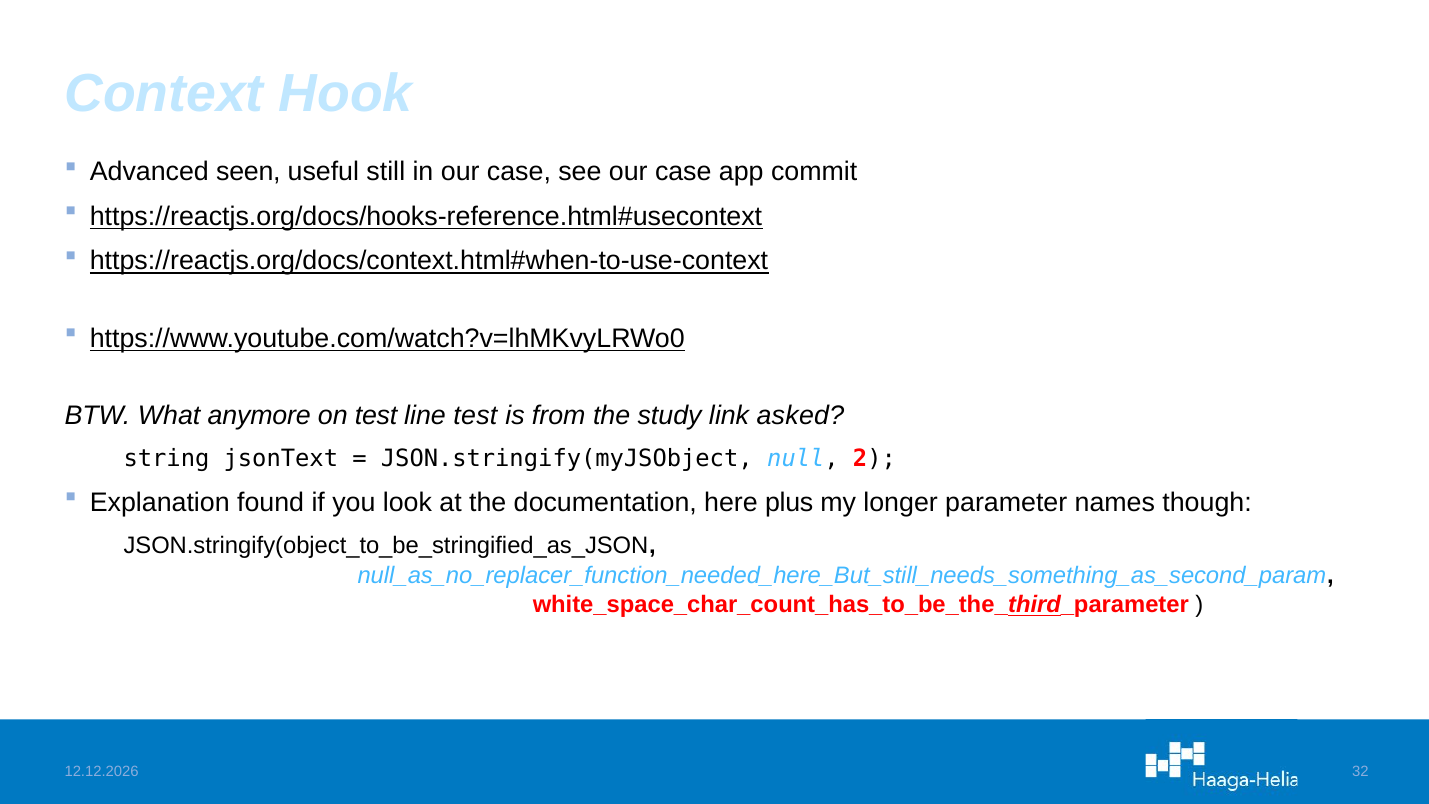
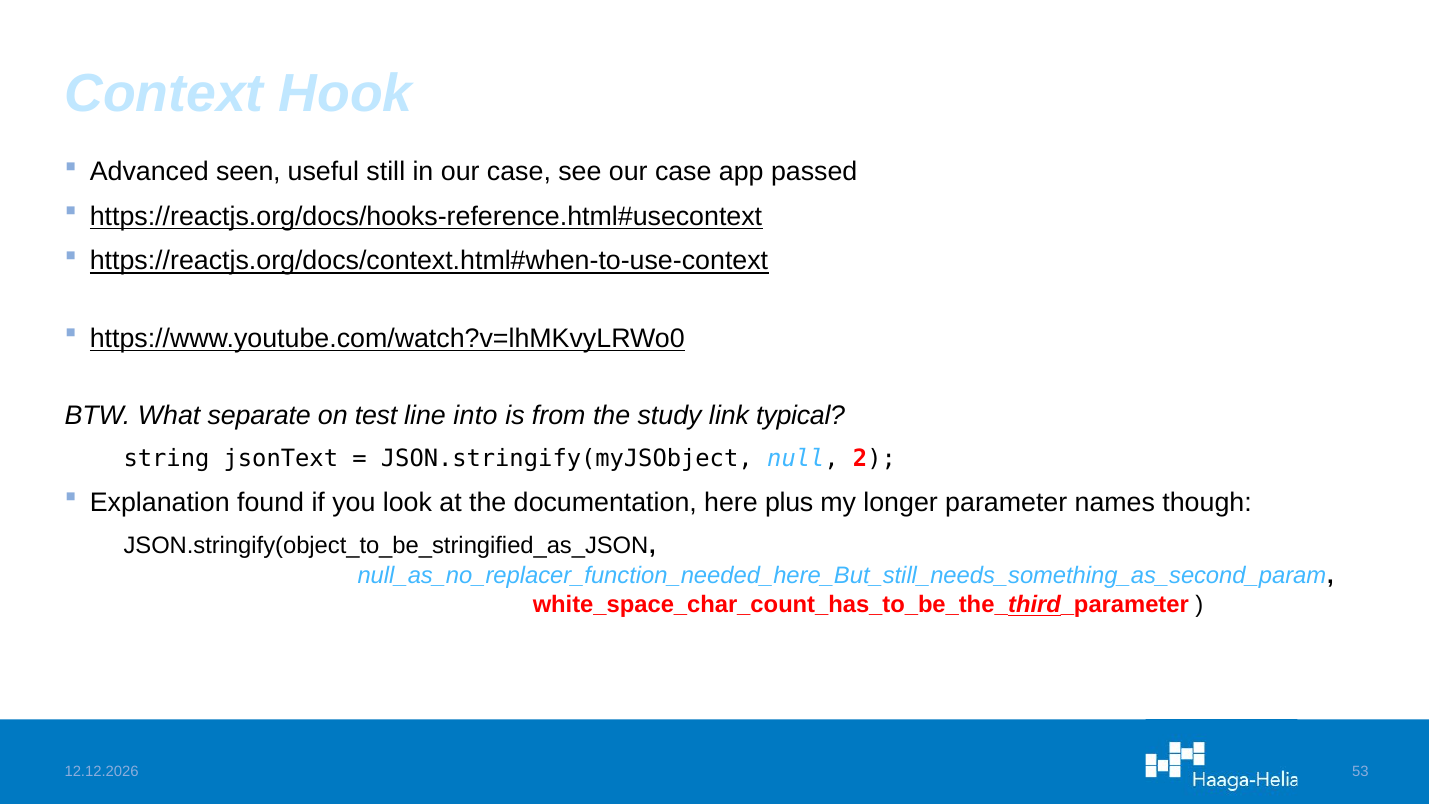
commit: commit -> passed (814, 172)
anymore: anymore -> separate (259, 416)
line test: test -> into (475, 416)
asked: asked -> typical (801, 416)
32: 32 -> 53 (1360, 772)
